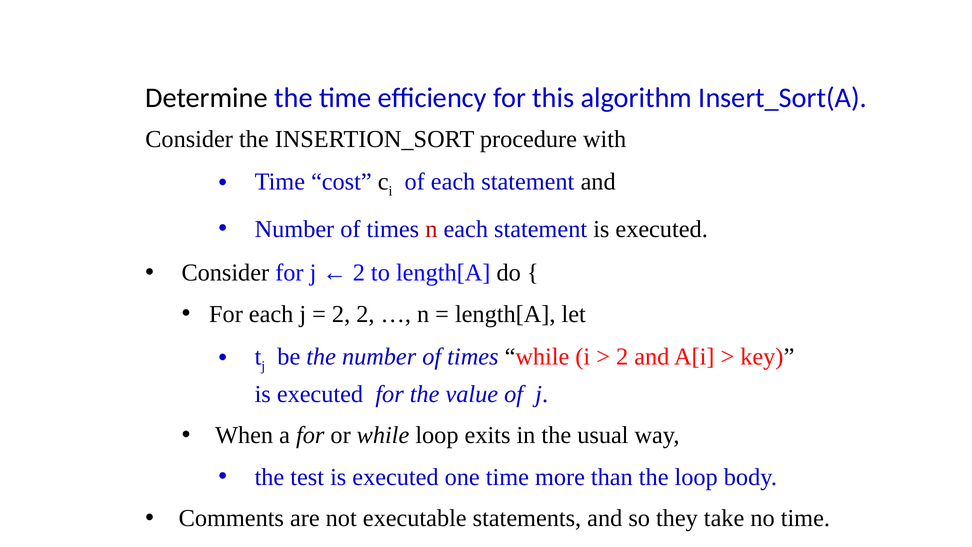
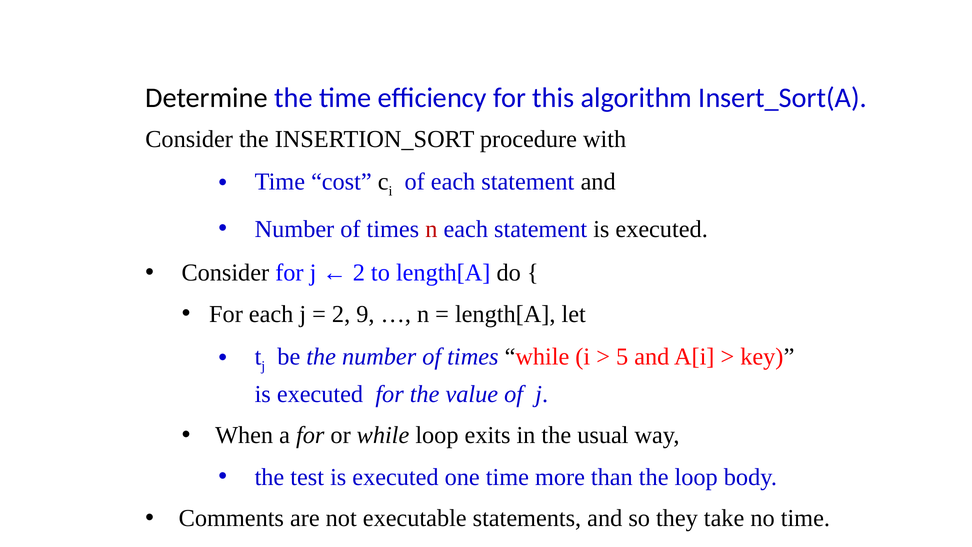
2 2: 2 -> 9 (365, 314)
2: 2 -> 5 (622, 356)
